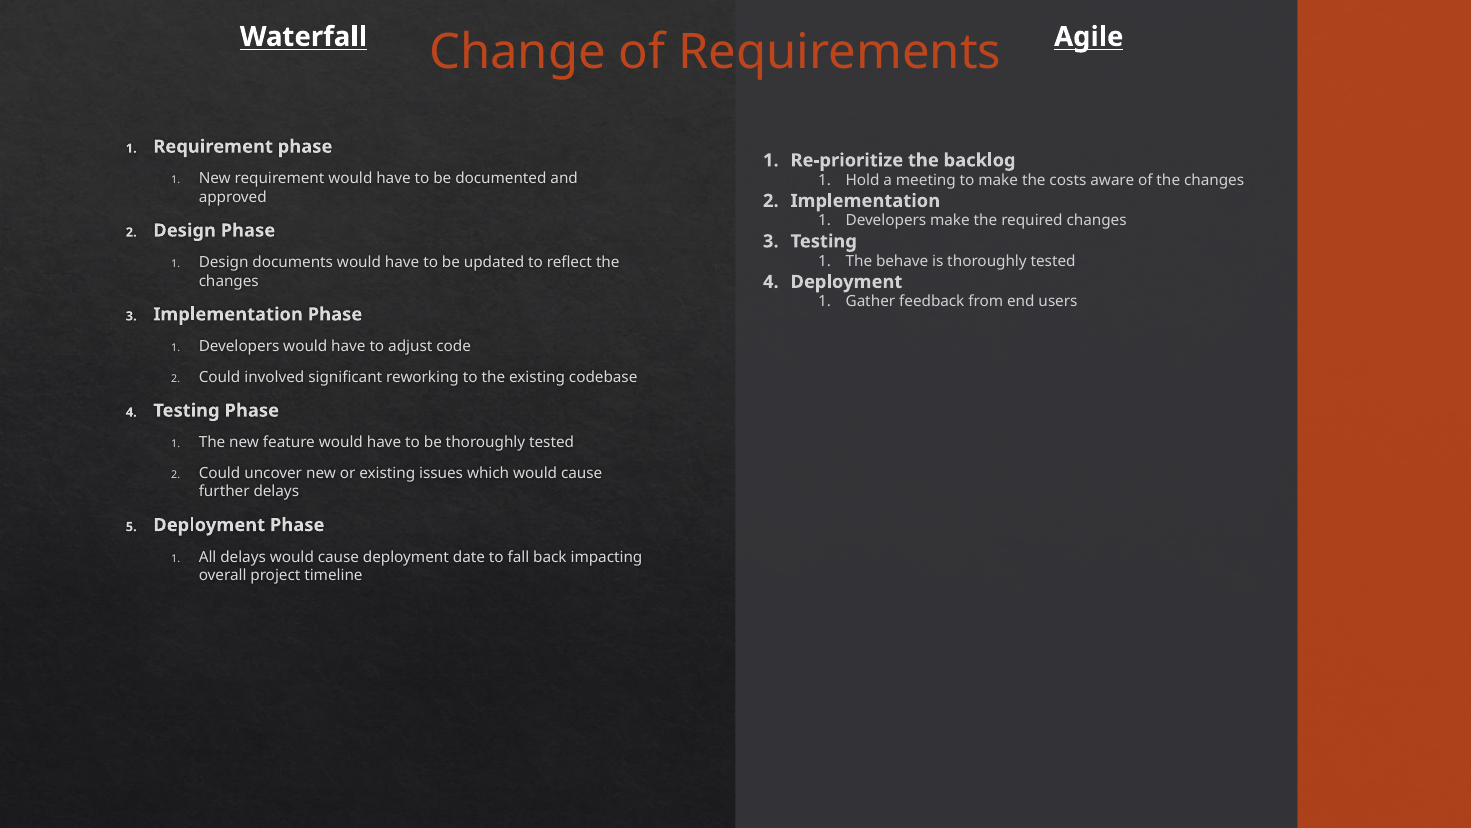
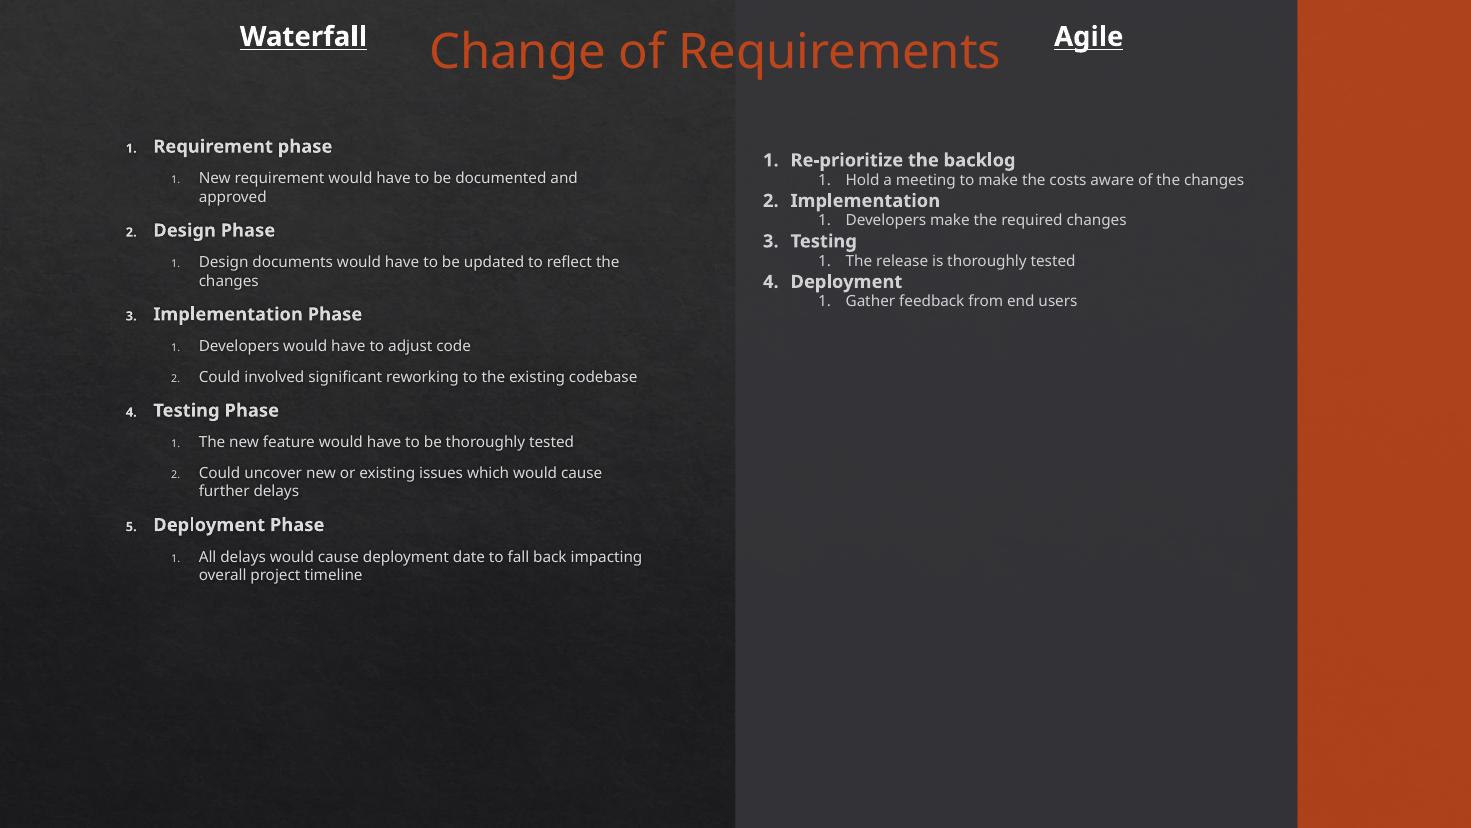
behave: behave -> release (902, 261)
